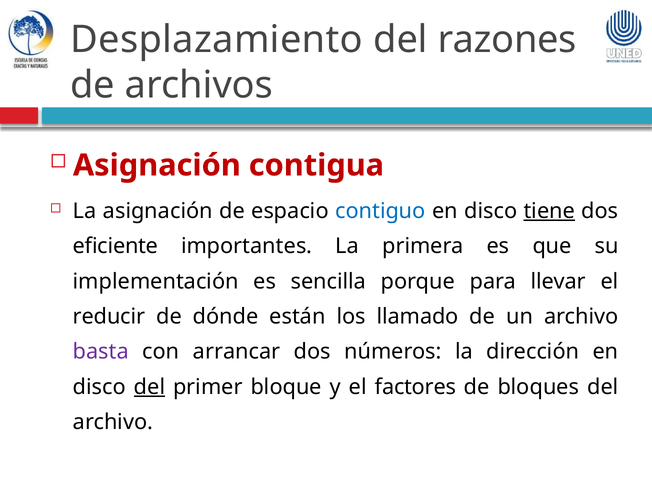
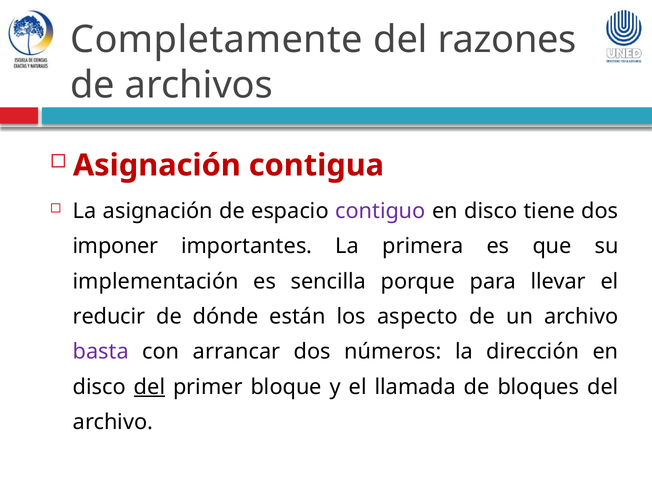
Desplazamiento: Desplazamiento -> Completamente (216, 40)
contiguo colour: blue -> purple (380, 211)
tiene underline: present -> none (549, 211)
eficiente: eficiente -> imponer (116, 246)
llamado: llamado -> aspecto (418, 317)
factores: factores -> llamada (415, 387)
